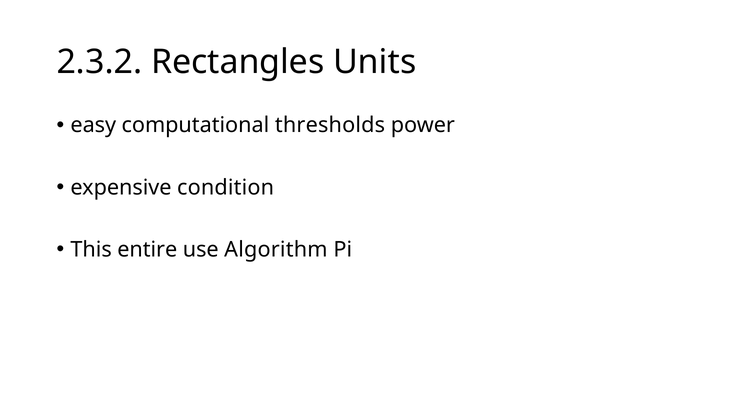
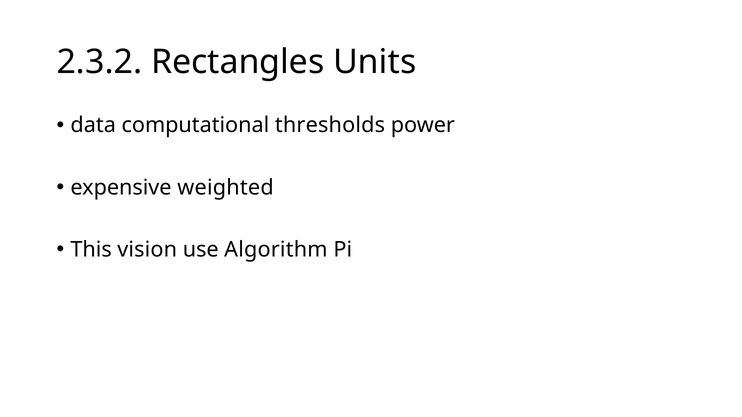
easy: easy -> data (93, 125)
condition: condition -> weighted (226, 188)
entire: entire -> vision (147, 250)
